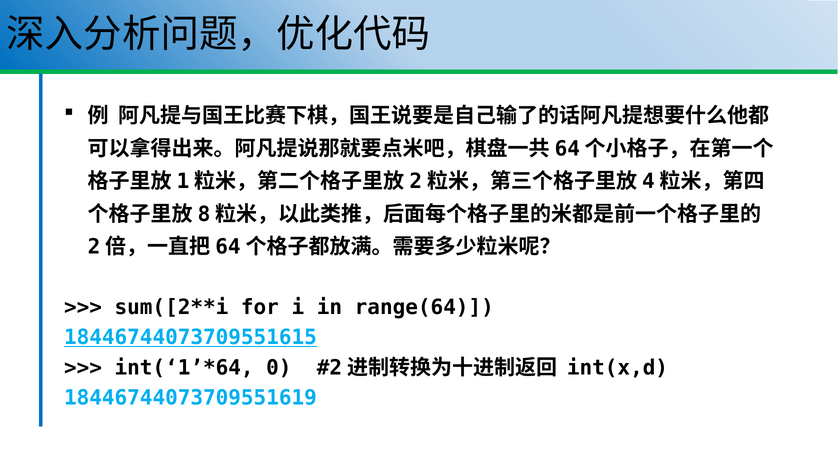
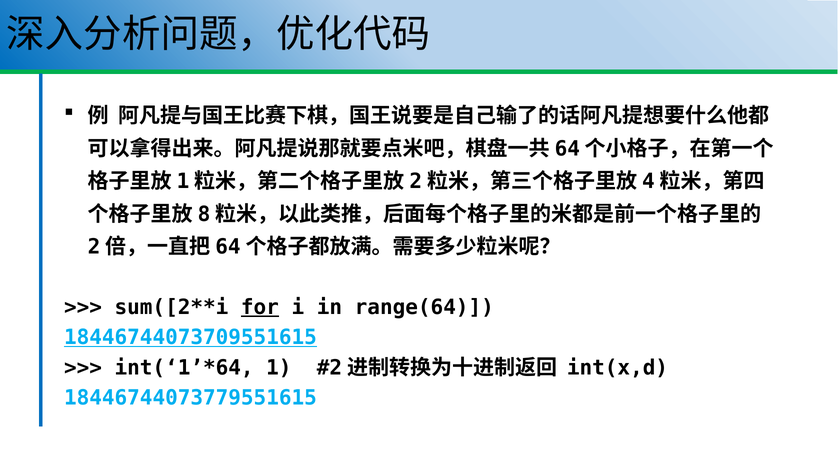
for underline: none -> present (260, 307)
0: 0 -> 1 (279, 367)
18446744073709551619: 18446744073709551619 -> 18446744073779551615 (190, 397)
